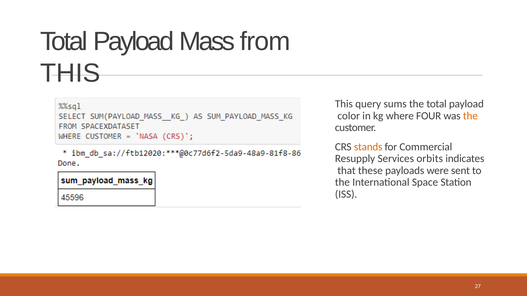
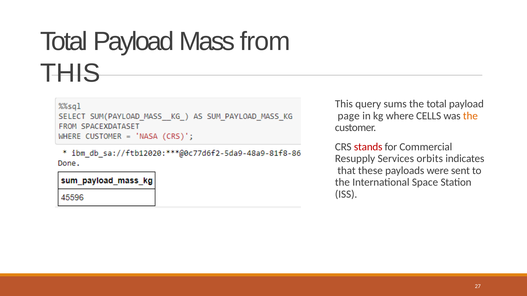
color: color -> page (349, 116)
FOUR: FOUR -> CELLS (429, 116)
stands colour: orange -> red (368, 147)
